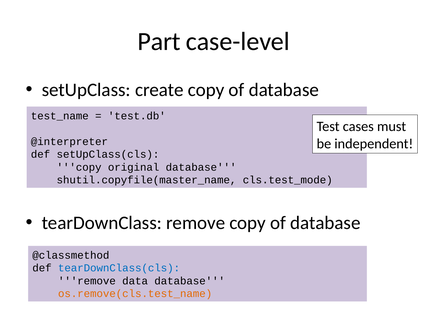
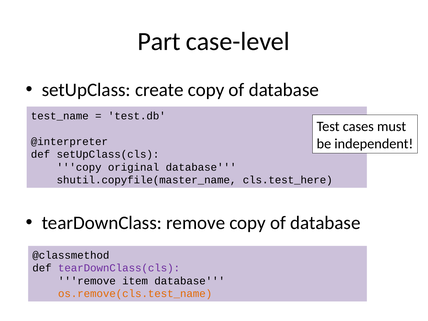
cls.test_mode: cls.test_mode -> cls.test_here (288, 180)
tearDownClass(cls colour: blue -> purple (119, 268)
data: data -> item (135, 281)
